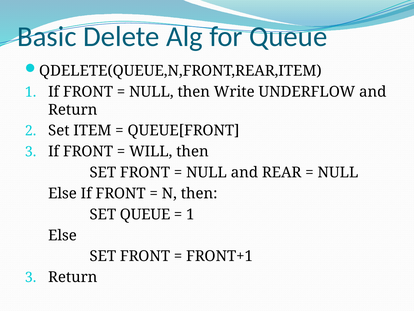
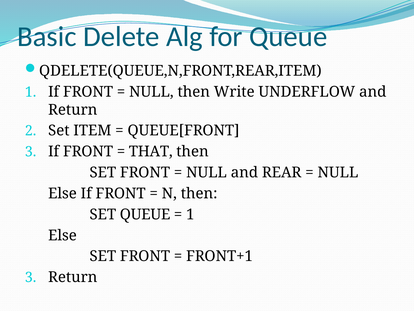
WILL: WILL -> THAT (151, 151)
